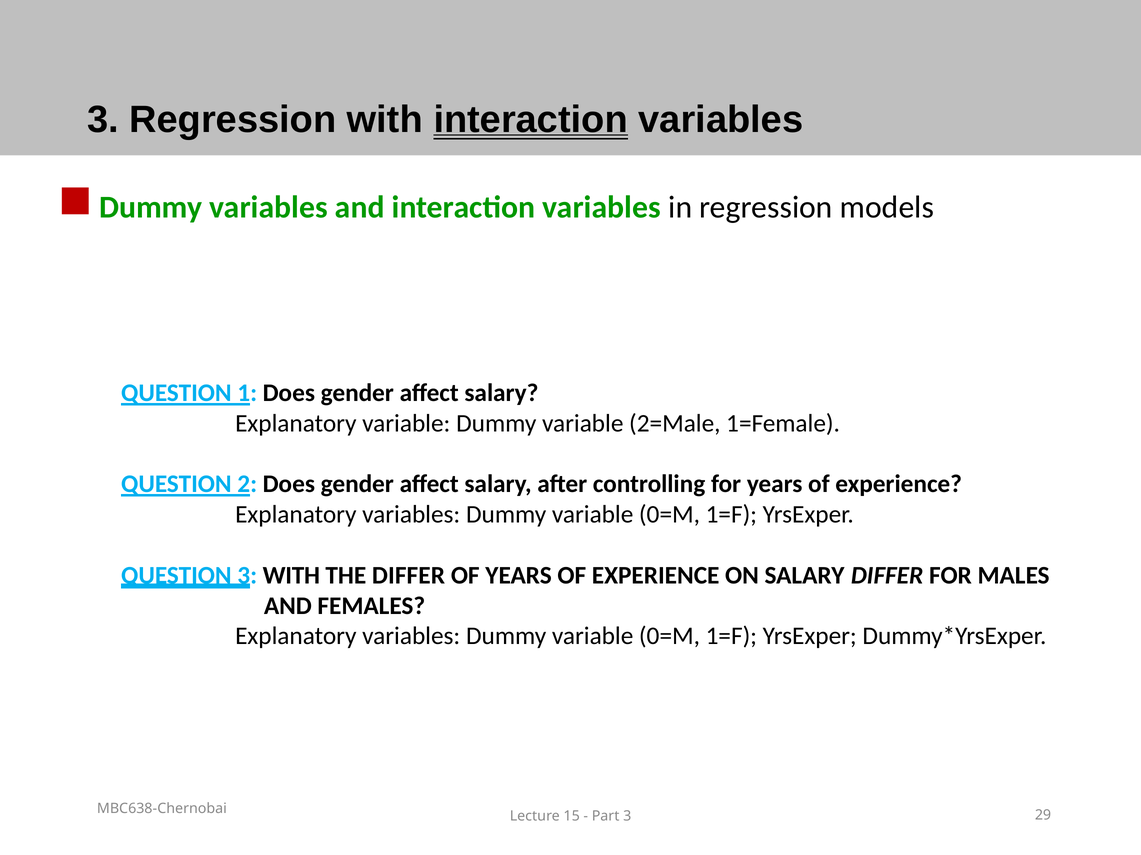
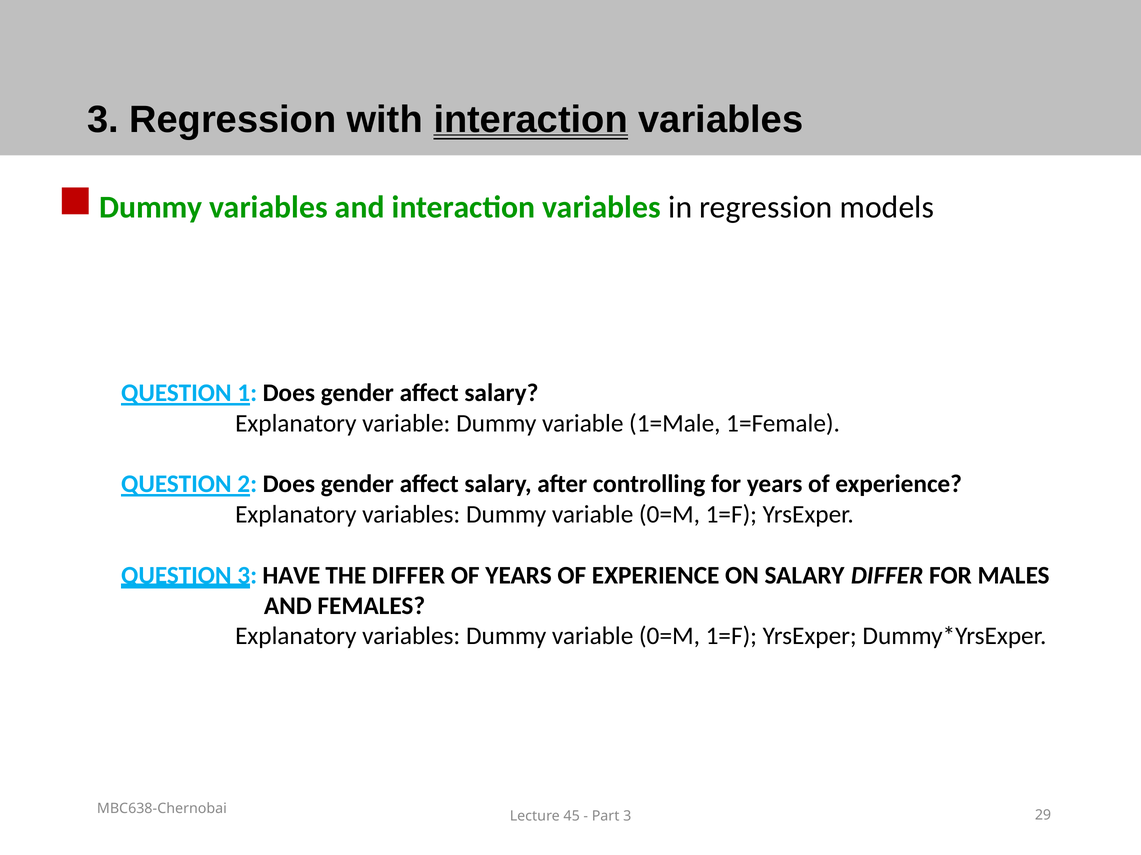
2=Male: 2=Male -> 1=Male (675, 424)
3 WITH: WITH -> HAVE (291, 576)
15: 15 -> 45 (572, 817)
